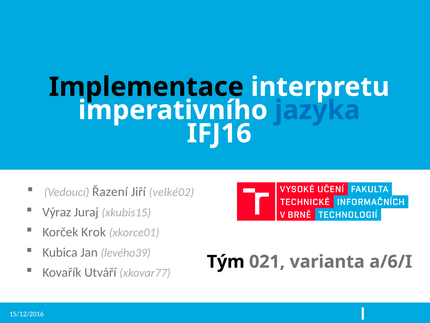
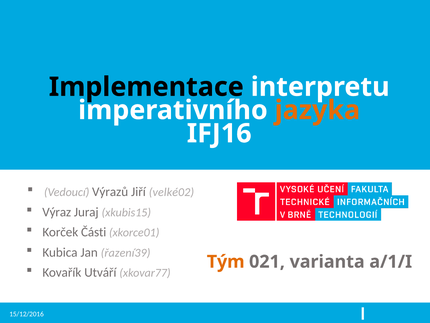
jazyka colour: blue -> orange (317, 110)
Řazení: Řazení -> Výrazů (110, 192)
Krok: Krok -> Části (94, 232)
levého39: levého39 -> řazení39 (126, 252)
Tým colour: black -> orange (226, 261)
a/6/I: a/6/I -> a/1/I (391, 261)
